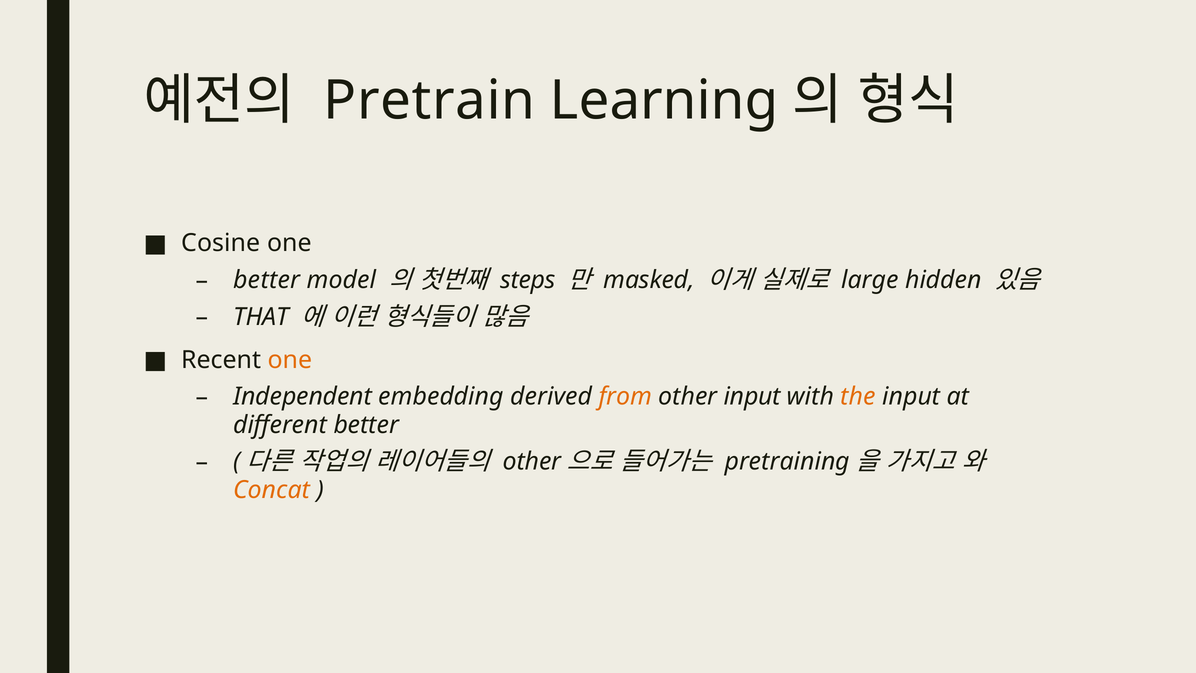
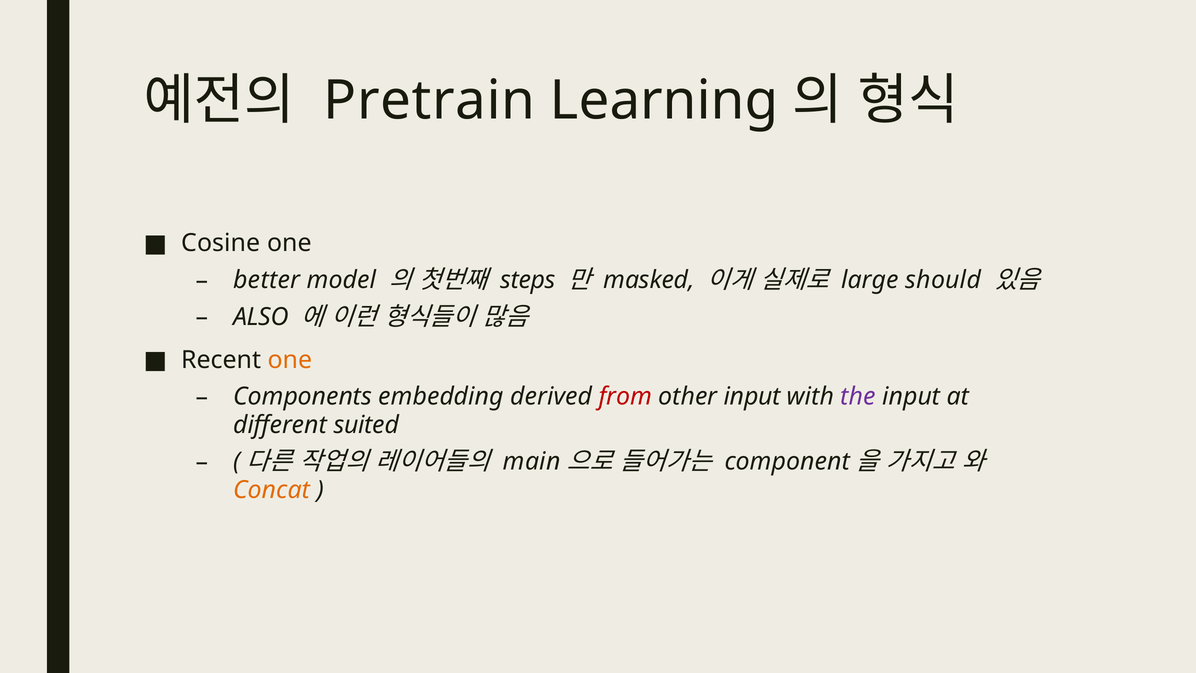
hidden: hidden -> should (943, 280)
THAT: THAT -> ALSO (261, 317)
Independent: Independent -> Components (303, 397)
from colour: orange -> red (625, 397)
the colour: orange -> purple (858, 397)
different better: better -> suited (366, 425)
other: other -> main (532, 462)
pretraining: pretraining -> component (787, 462)
